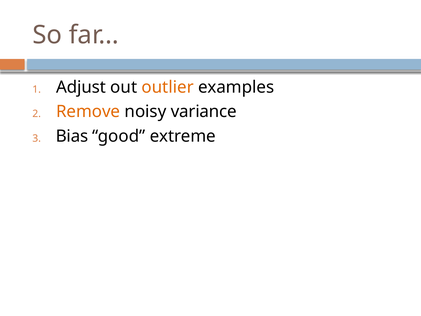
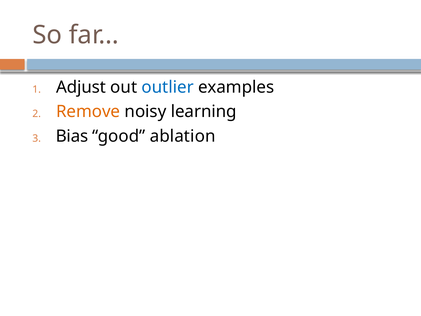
outlier colour: orange -> blue (168, 87)
variance: variance -> learning (204, 112)
extreme: extreme -> ablation (183, 136)
